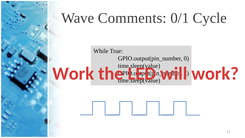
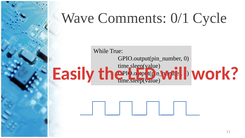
Work: Work -> Easily (73, 73)
